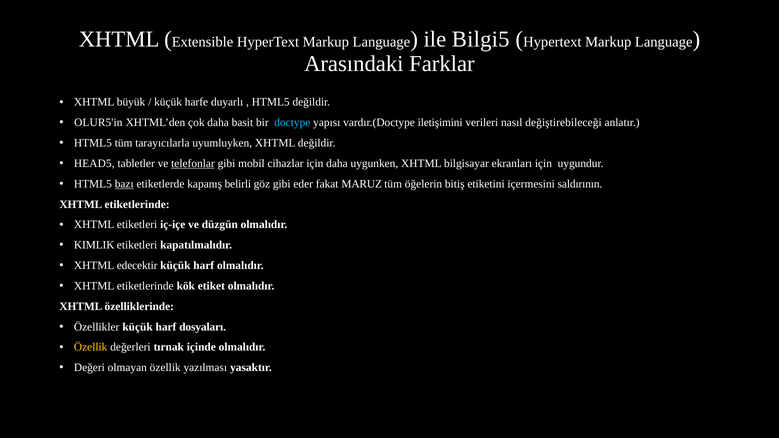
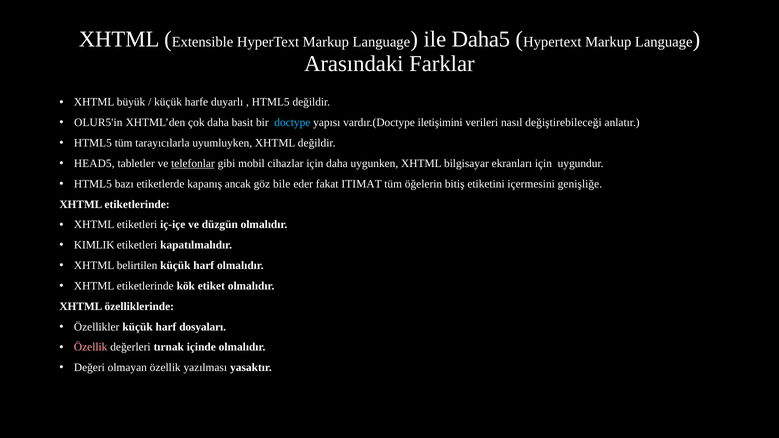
Bilgi5: Bilgi5 -> Daha5 (481, 39)
bazı underline: present -> none (124, 184)
belirli: belirli -> ancak (238, 184)
göz gibi: gibi -> bile (282, 184)
MARUZ: MARUZ -> ITIMAT (362, 184)
saldırının: saldırının -> genişliğe (580, 184)
edecektir: edecektir -> belirtilen (137, 266)
Özellik colour: yellow -> pink (91, 347)
